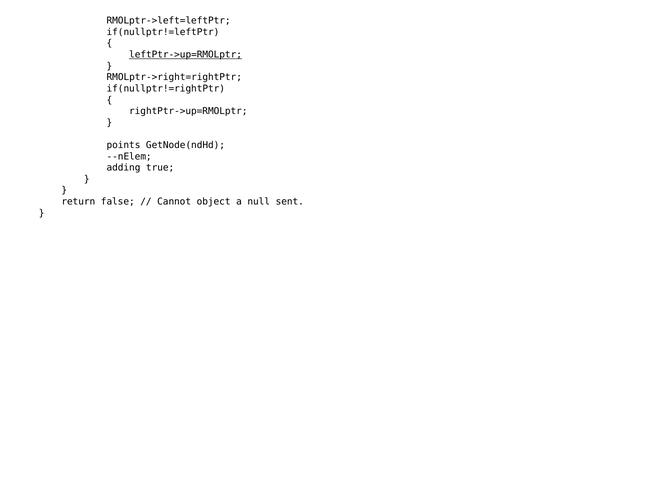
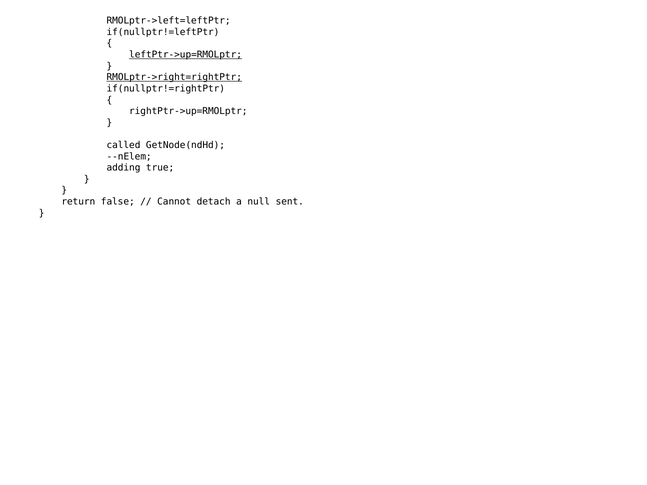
RMOLptr->right=rightPtr underline: none -> present (174, 77)
points: points -> called (124, 145)
object: object -> detach (214, 202)
